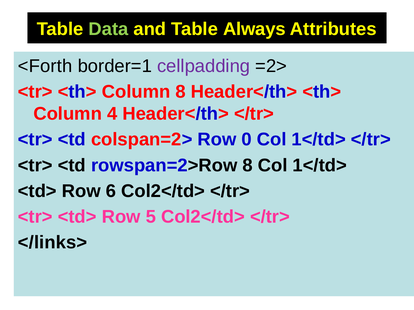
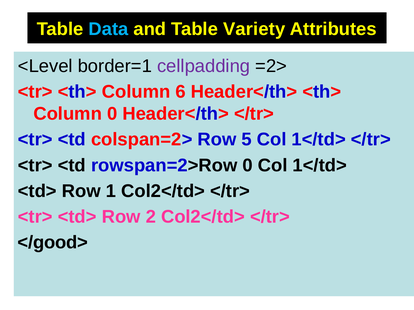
Data colour: light green -> light blue (108, 29)
Always: Always -> Variety (254, 29)
<Forth: <Forth -> <Level (45, 66)
Column 8: 8 -> 6 (180, 92)
Column 4: 4 -> 0 (112, 114)
0: 0 -> 5 (247, 140)
rowspan=2>Row 8: 8 -> 0 (248, 166)
6: 6 -> 1 (111, 191)
5: 5 -> 2 (151, 217)
</links>: </links> -> </good> (53, 243)
